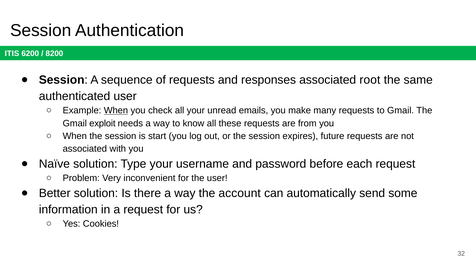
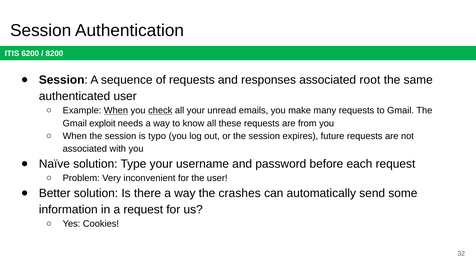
check underline: none -> present (160, 110)
start: start -> typo (157, 136)
account: account -> crashes (240, 193)
